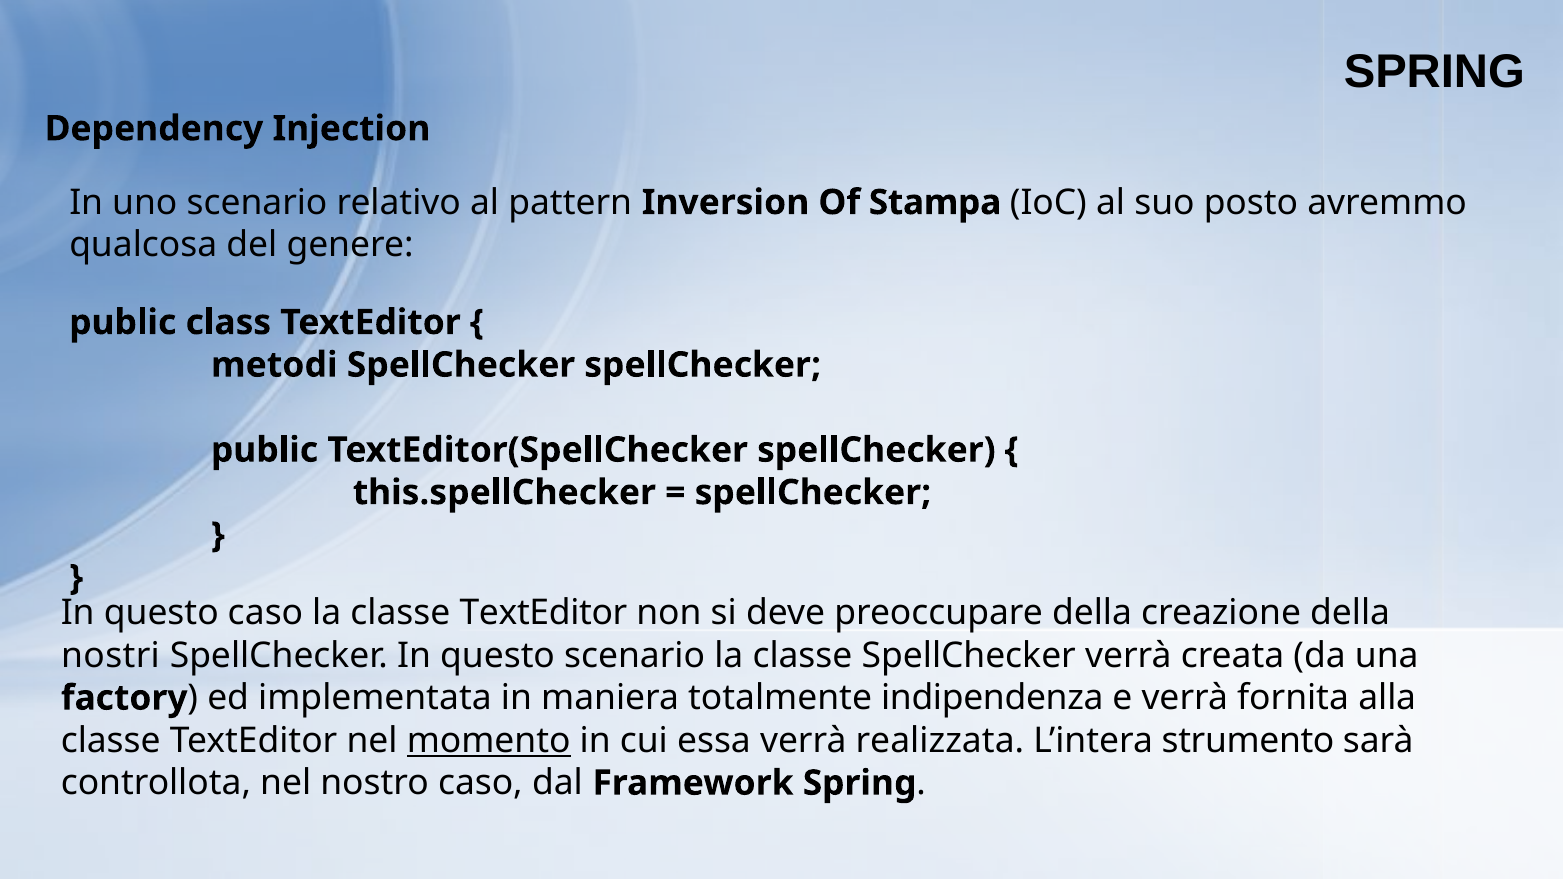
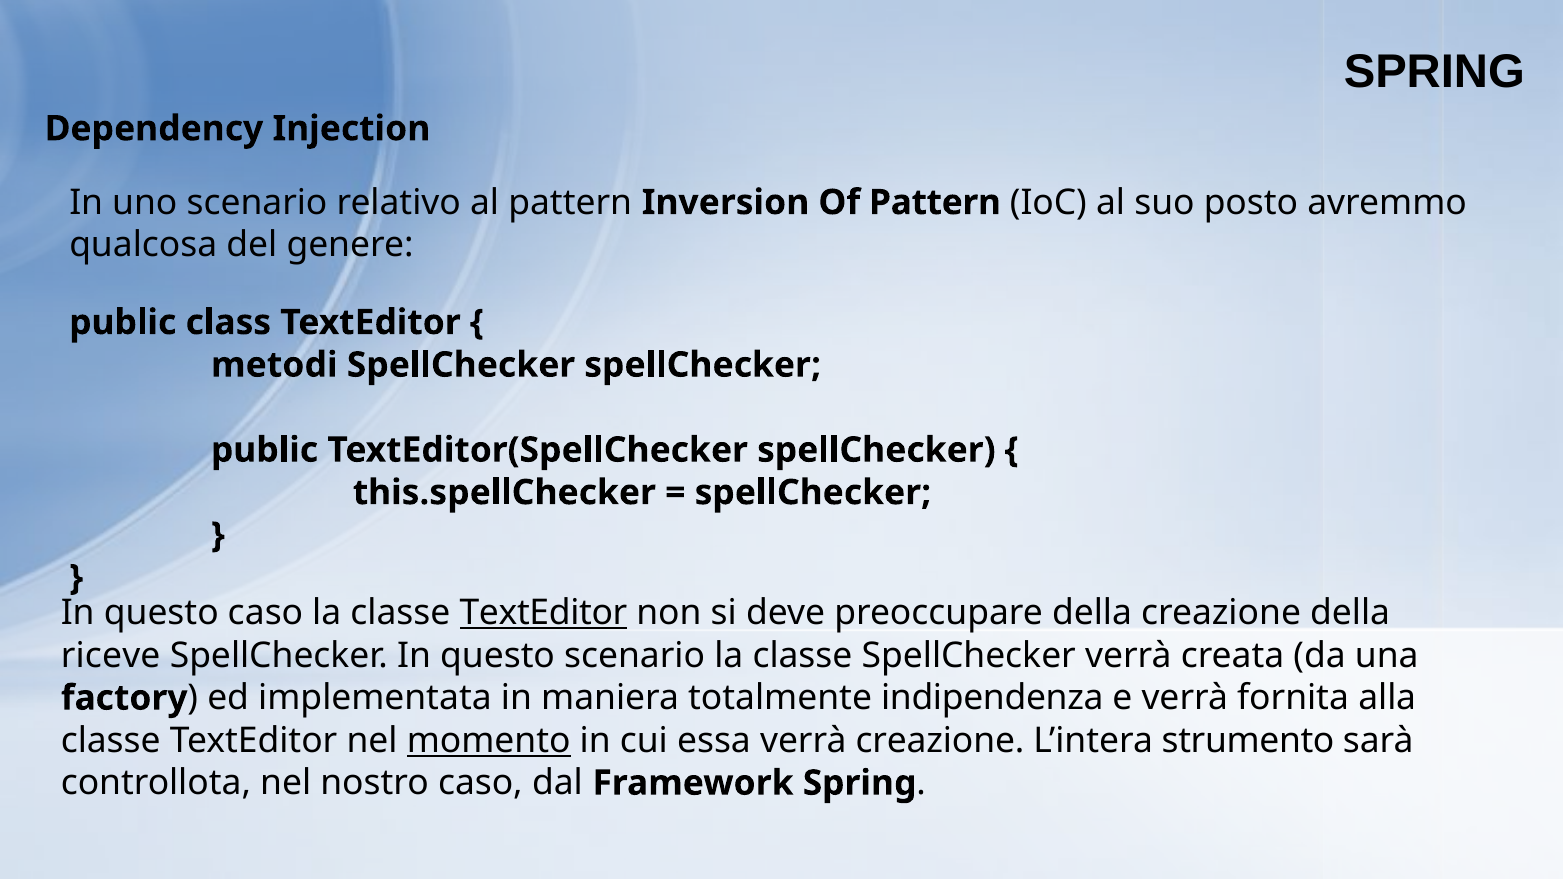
Of Stampa: Stampa -> Pattern (935, 203)
TextEditor underline: none -> present (543, 613)
nostri: nostri -> riceve (111, 656)
verrà realizzata: realizzata -> creazione (940, 741)
